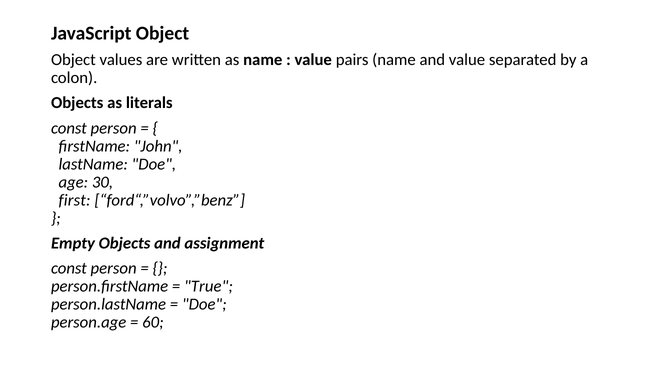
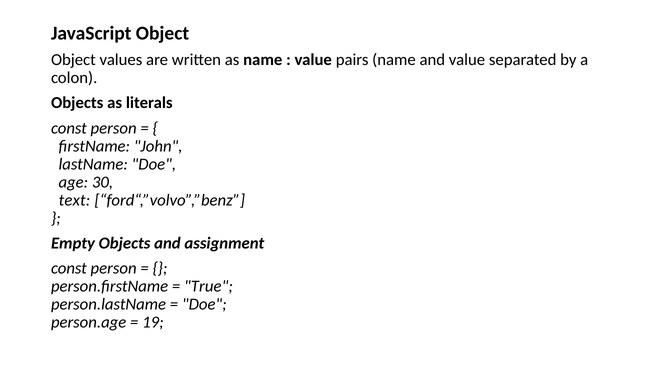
first: first -> text (75, 200)
60: 60 -> 19 (153, 323)
